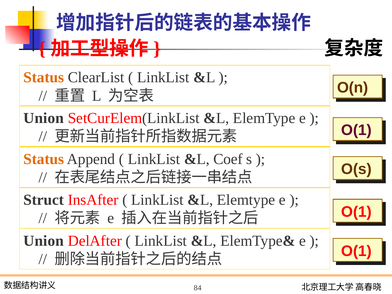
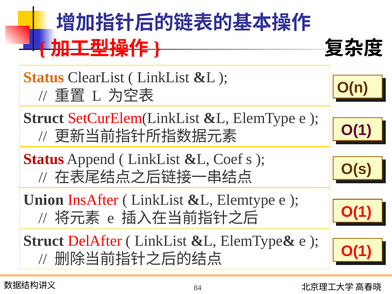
Union: Union -> Struct (44, 118)
Status colour: orange -> red (44, 159)
Struct: Struct -> Union (44, 200)
Union: Union -> Struct (44, 241)
